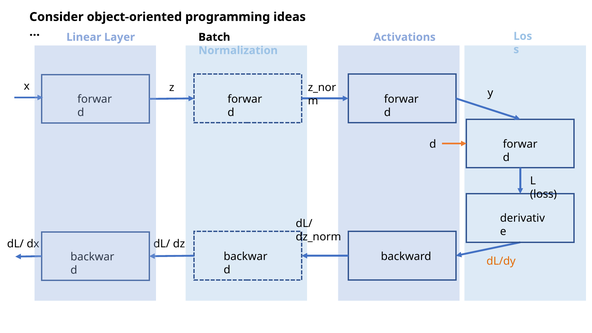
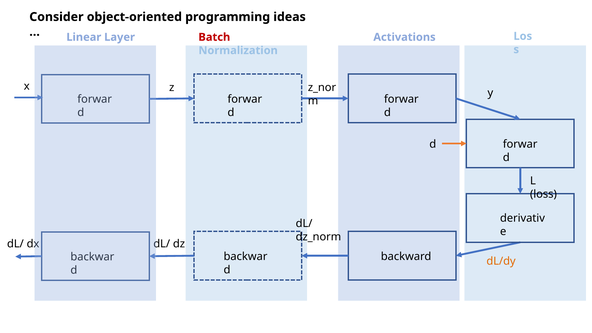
Batch colour: black -> red (214, 37)
